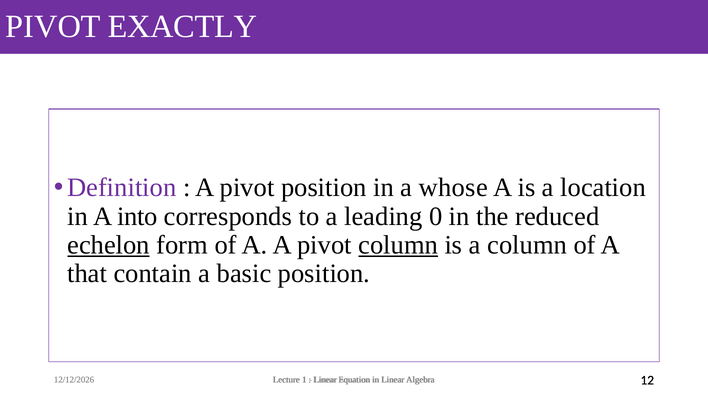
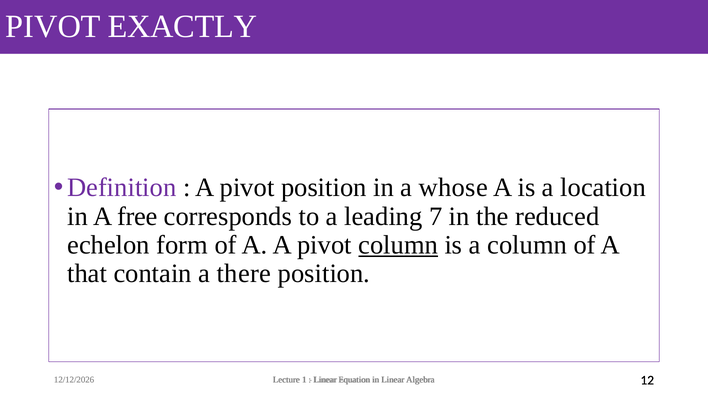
into: into -> free (137, 216)
0: 0 -> 7 (436, 216)
echelon underline: present -> none (108, 245)
basic: basic -> there (244, 274)
